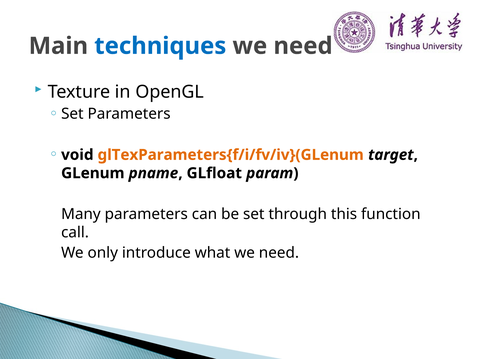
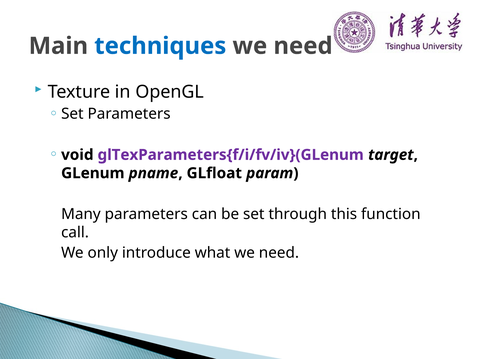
glTexParameters{f/i/fv/iv}(GLenum colour: orange -> purple (231, 155)
